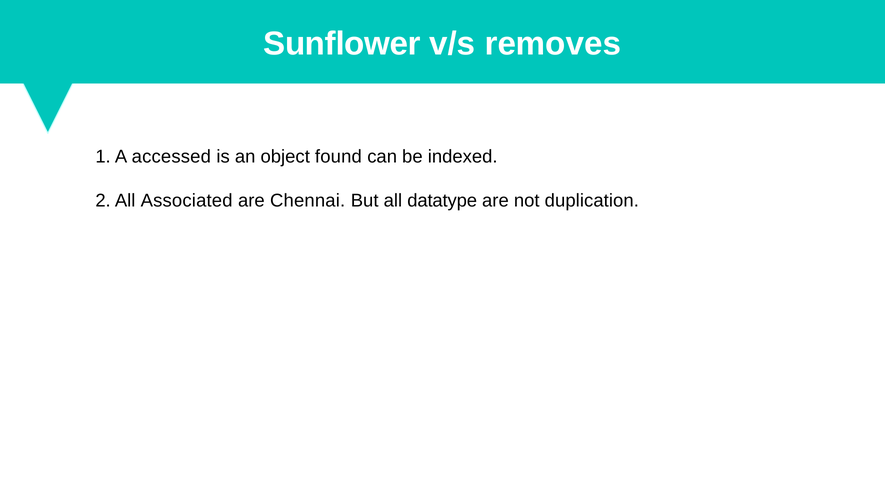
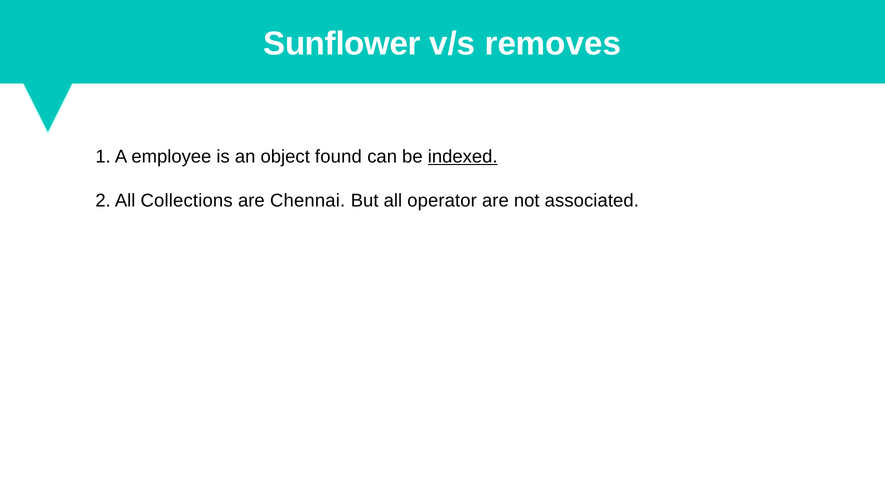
accessed: accessed -> employee (171, 156)
indexed underline: none -> present (463, 156)
Associated: Associated -> Collections (187, 201)
datatype: datatype -> operator (442, 201)
duplication: duplication -> associated (592, 201)
